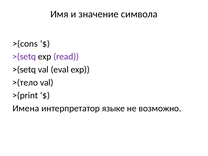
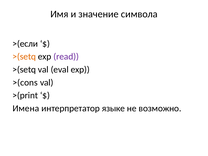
>(cons: >(cons -> >(если (25, 44)
>(setq colour: purple -> orange (24, 57)
>(тело: >(тело -> >(cons (25, 82)
